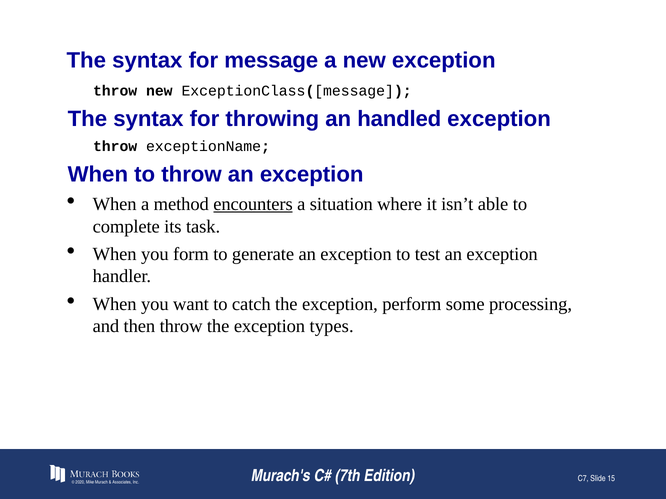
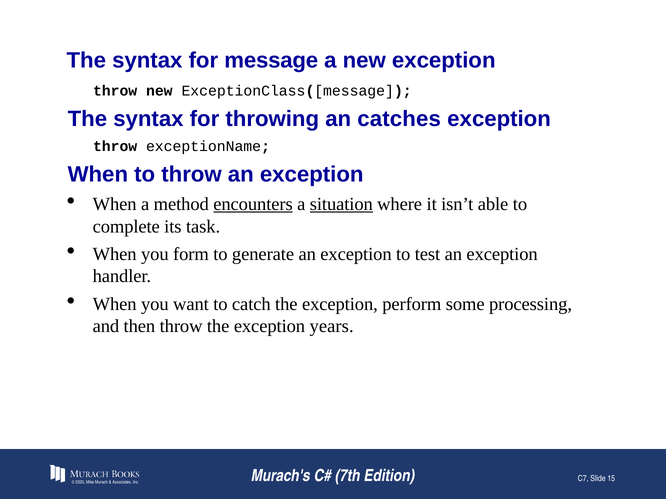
handled: handled -> catches (399, 119)
situation underline: none -> present (341, 204)
types: types -> years (332, 327)
